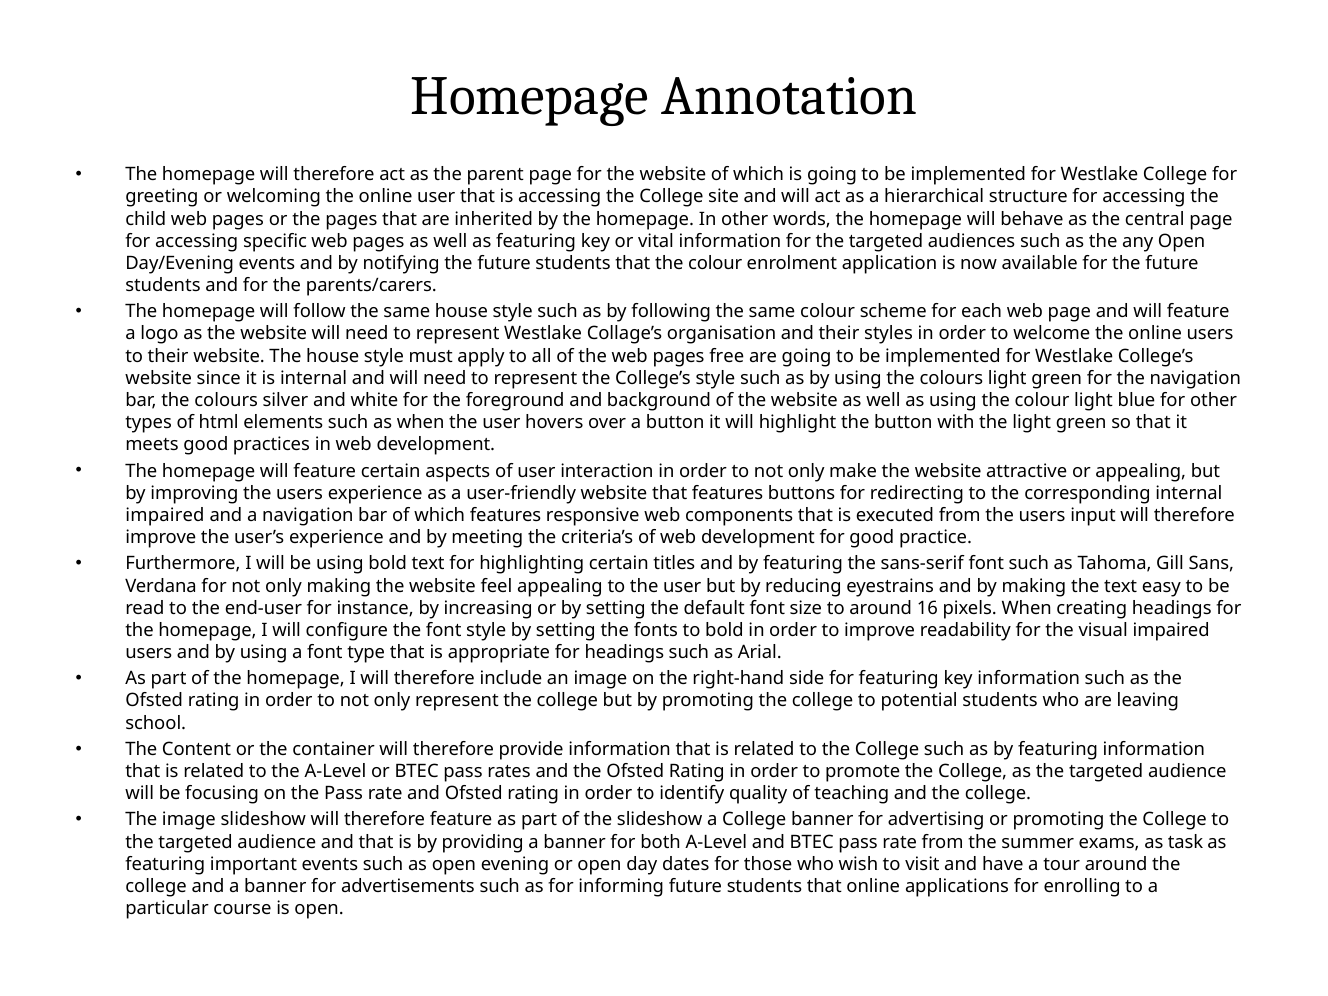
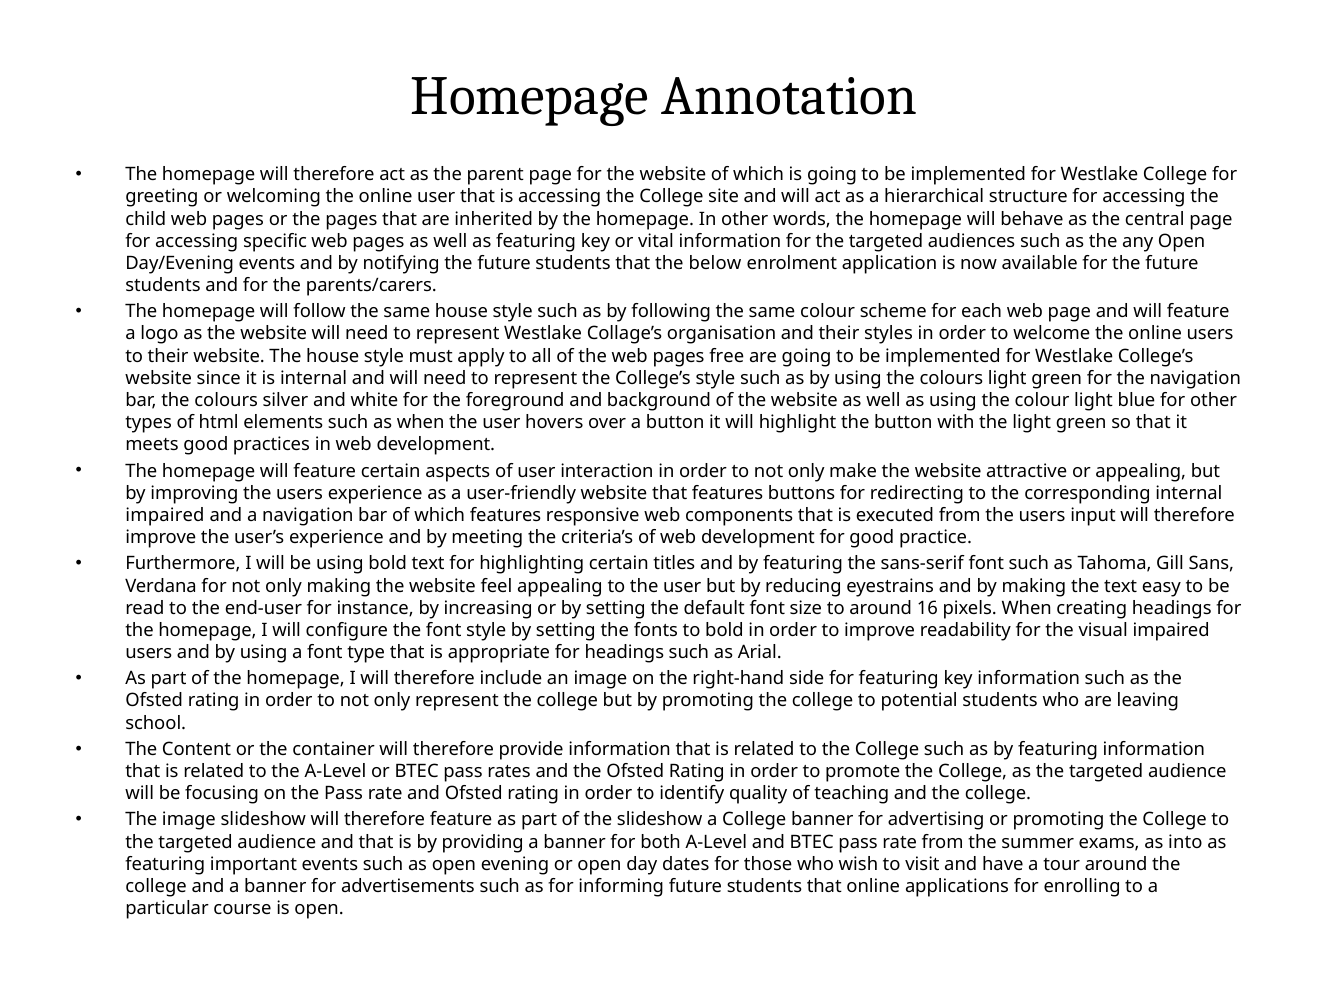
that the colour: colour -> below (715, 263)
task: task -> into (1185, 842)
